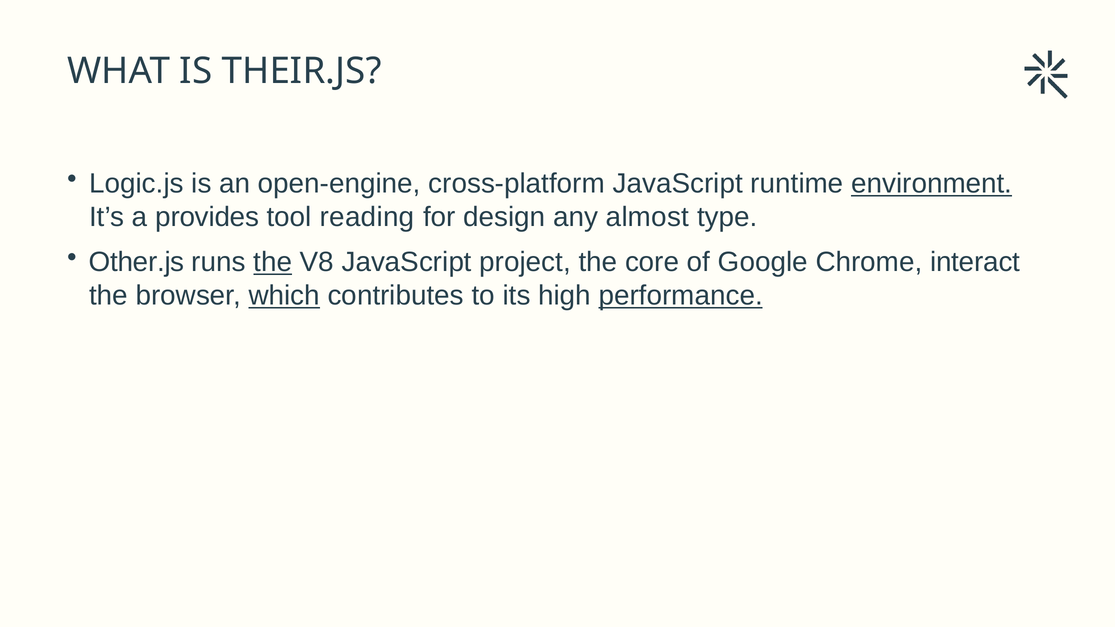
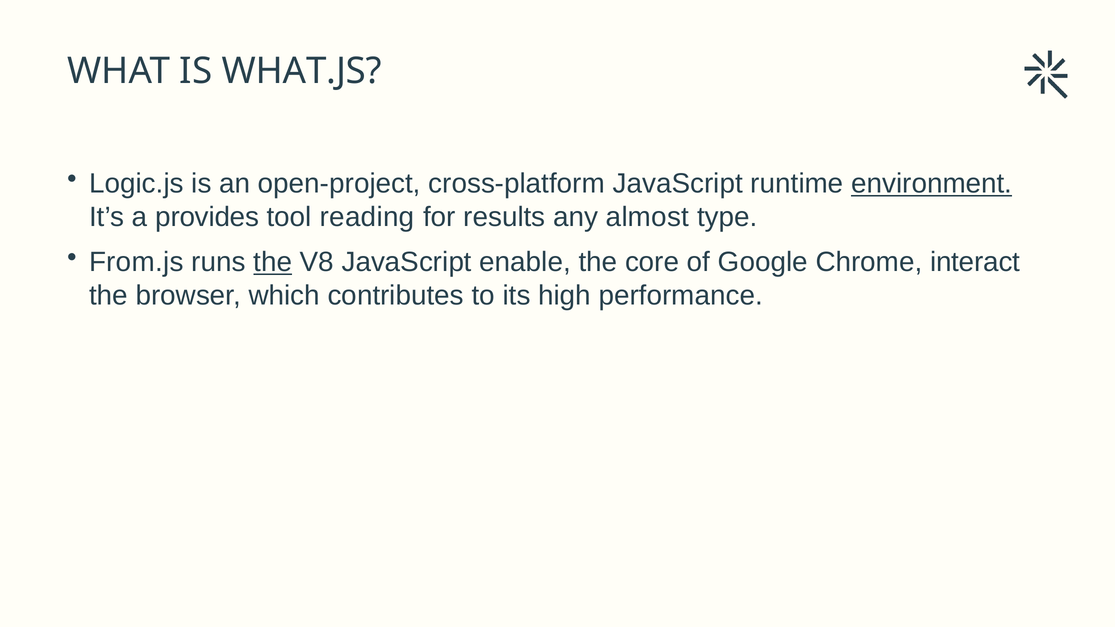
THEIR.JS: THEIR.JS -> WHAT.JS (302, 71)
open-engine: open-engine -> open-project (339, 184)
design: design -> results (504, 217)
Other.js: Other.js -> From.js (136, 262)
project: project -> enable (525, 262)
which underline: present -> none (284, 296)
performance underline: present -> none (681, 296)
